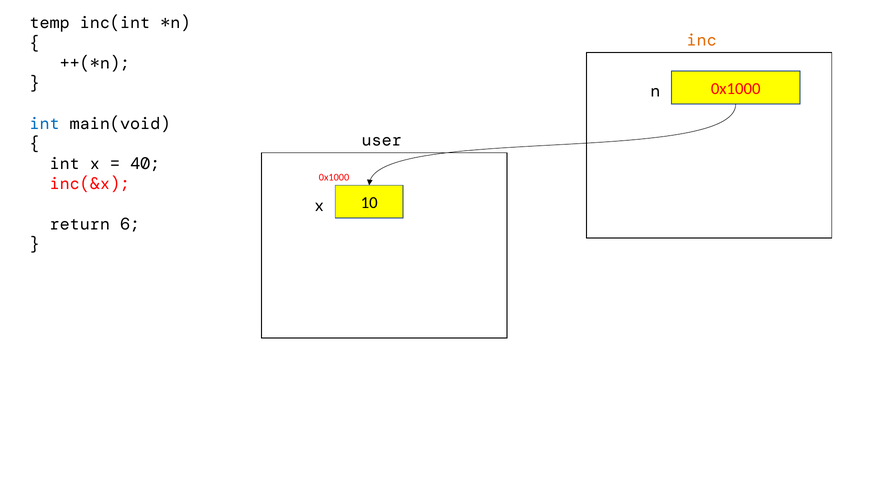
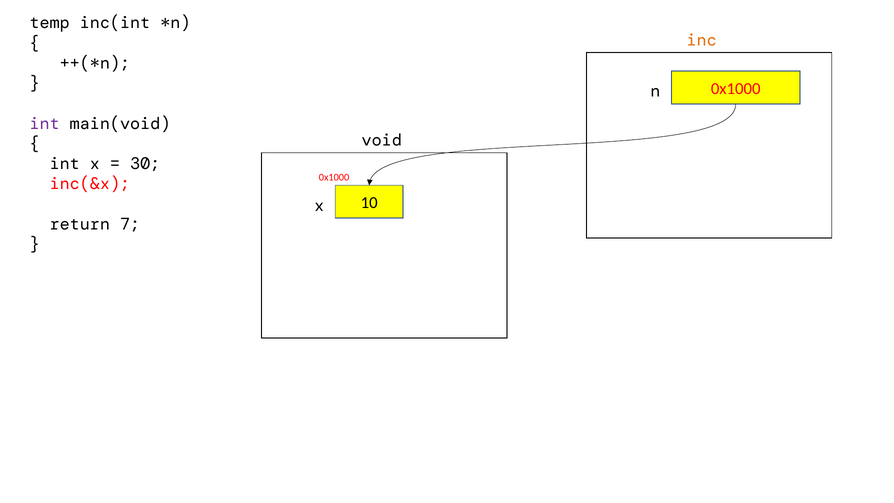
int colour: blue -> purple (45, 124)
user: user -> void (382, 140)
40: 40 -> 30 (145, 164)
6: 6 -> 7 (130, 224)
